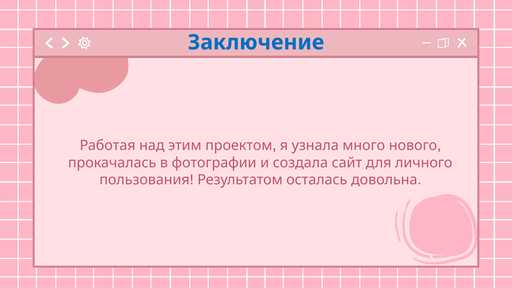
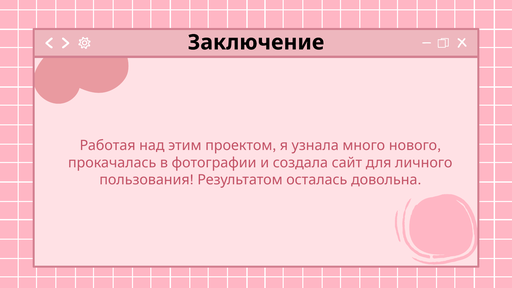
Заключение colour: blue -> black (256, 42)
